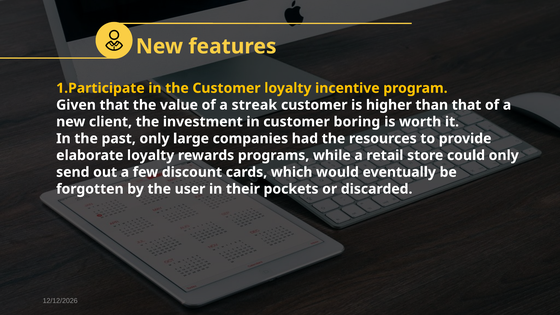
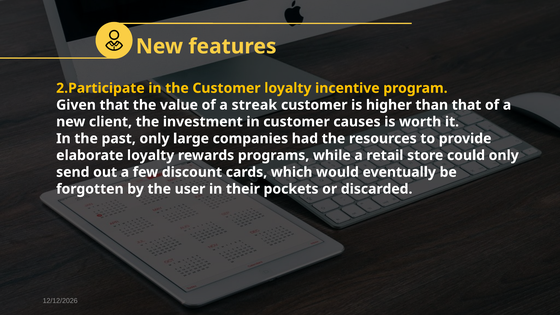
1.Participate: 1.Participate -> 2.Participate (100, 88)
boring: boring -> causes (357, 122)
